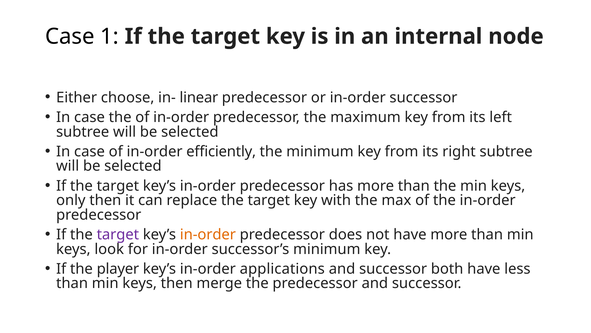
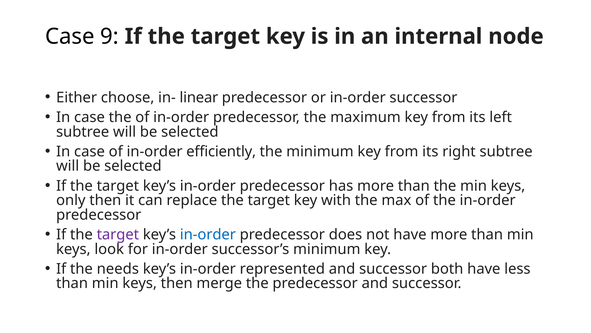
1: 1 -> 9 (110, 36)
in-order colour: orange -> blue (208, 234)
player: player -> needs (118, 269)
applications: applications -> represented (282, 269)
